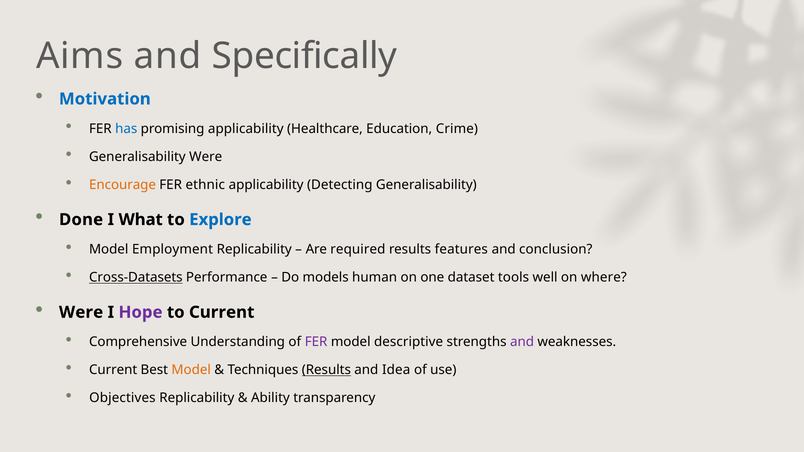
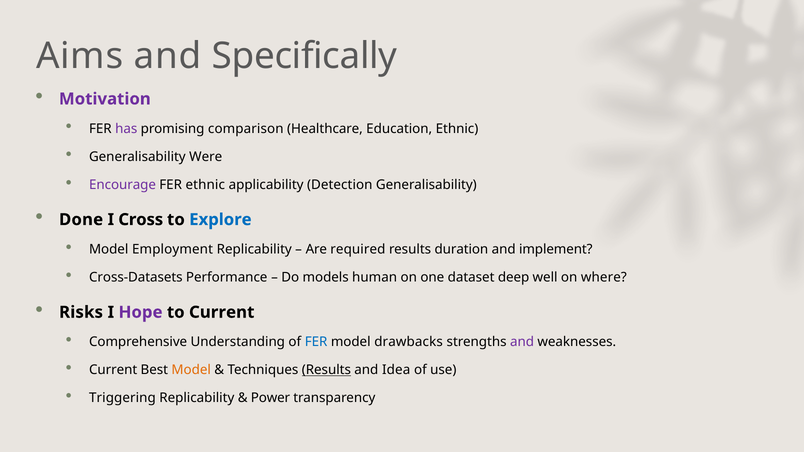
Motivation colour: blue -> purple (105, 99)
has colour: blue -> purple (126, 129)
promising applicability: applicability -> comparison (246, 129)
Education Crime: Crime -> Ethnic (457, 129)
Encourage colour: orange -> purple (123, 185)
Detecting: Detecting -> Detection (340, 185)
What: What -> Cross (141, 220)
features: features -> duration (461, 250)
conclusion: conclusion -> implement (556, 250)
Cross-Datasets underline: present -> none (136, 278)
tools: tools -> deep (514, 278)
Were: Were -> Risks (81, 312)
FER colour: purple -> blue (316, 342)
descriptive: descriptive -> drawbacks (409, 342)
Objectives: Objectives -> Triggering (122, 398)
Ability: Ability -> Power (270, 398)
